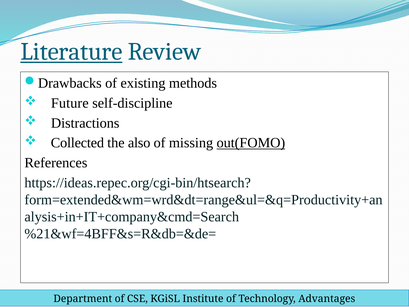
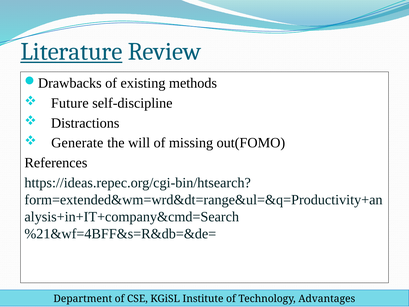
Collected: Collected -> Generate (77, 143)
also: also -> will (139, 143)
out(FOMO underline: present -> none (251, 143)
